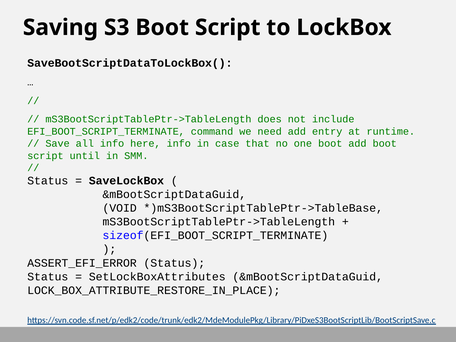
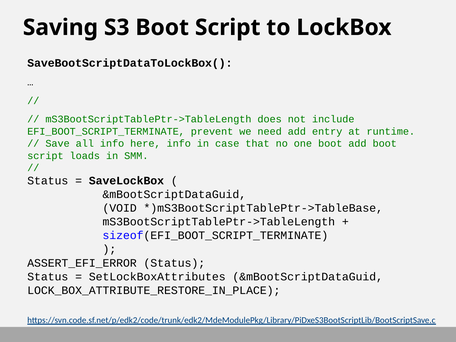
command: command -> prevent (212, 131)
until: until -> loads (85, 156)
